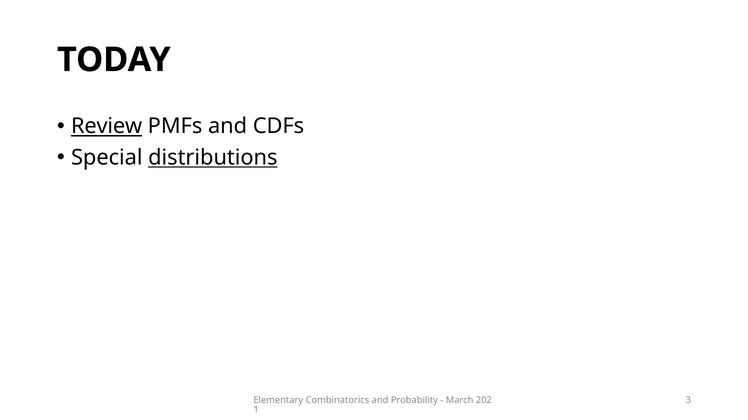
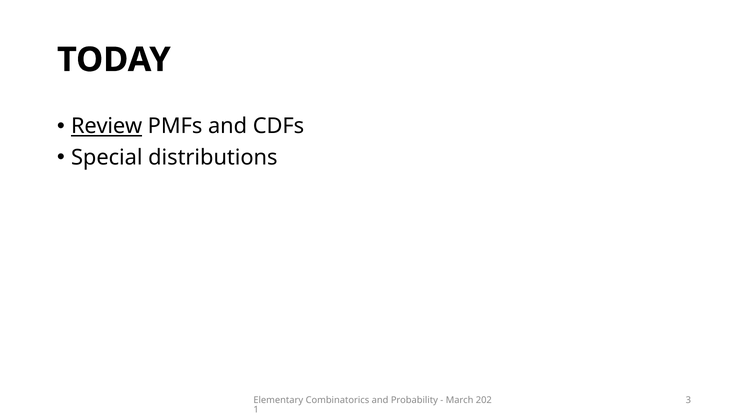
distributions underline: present -> none (213, 158)
